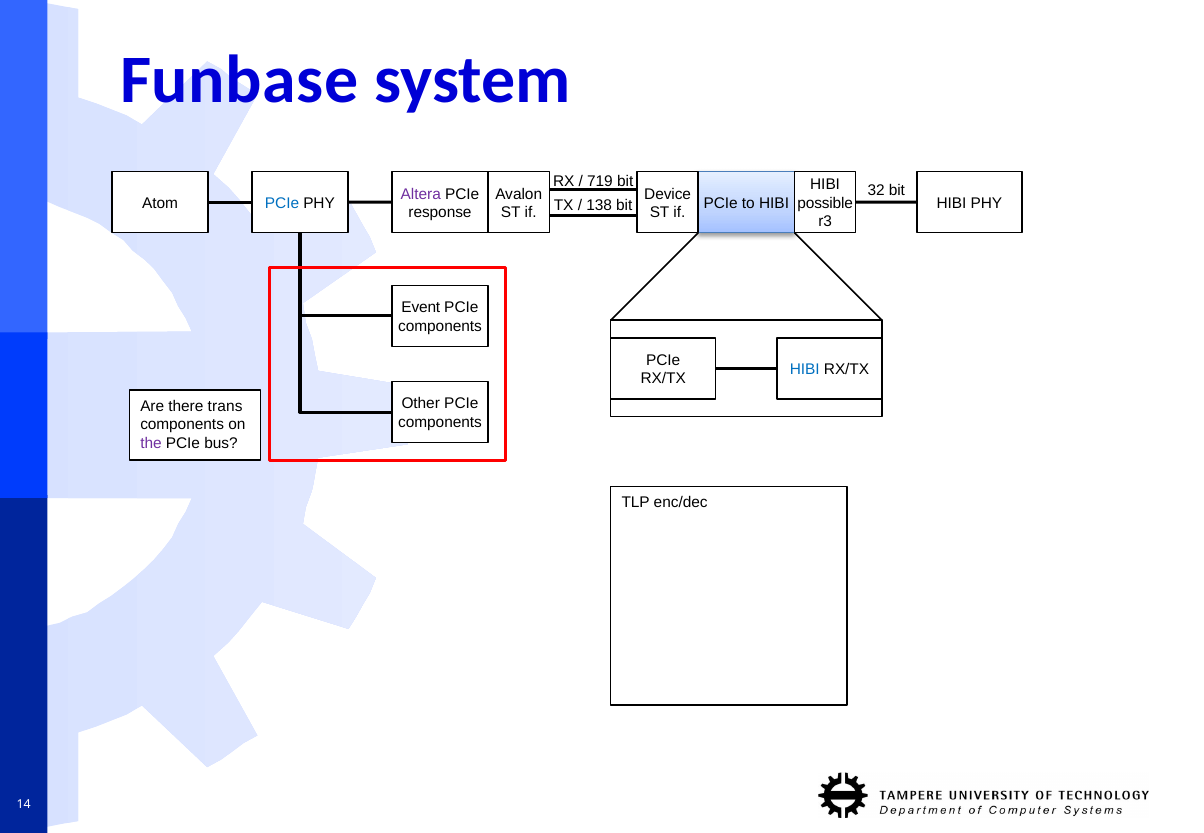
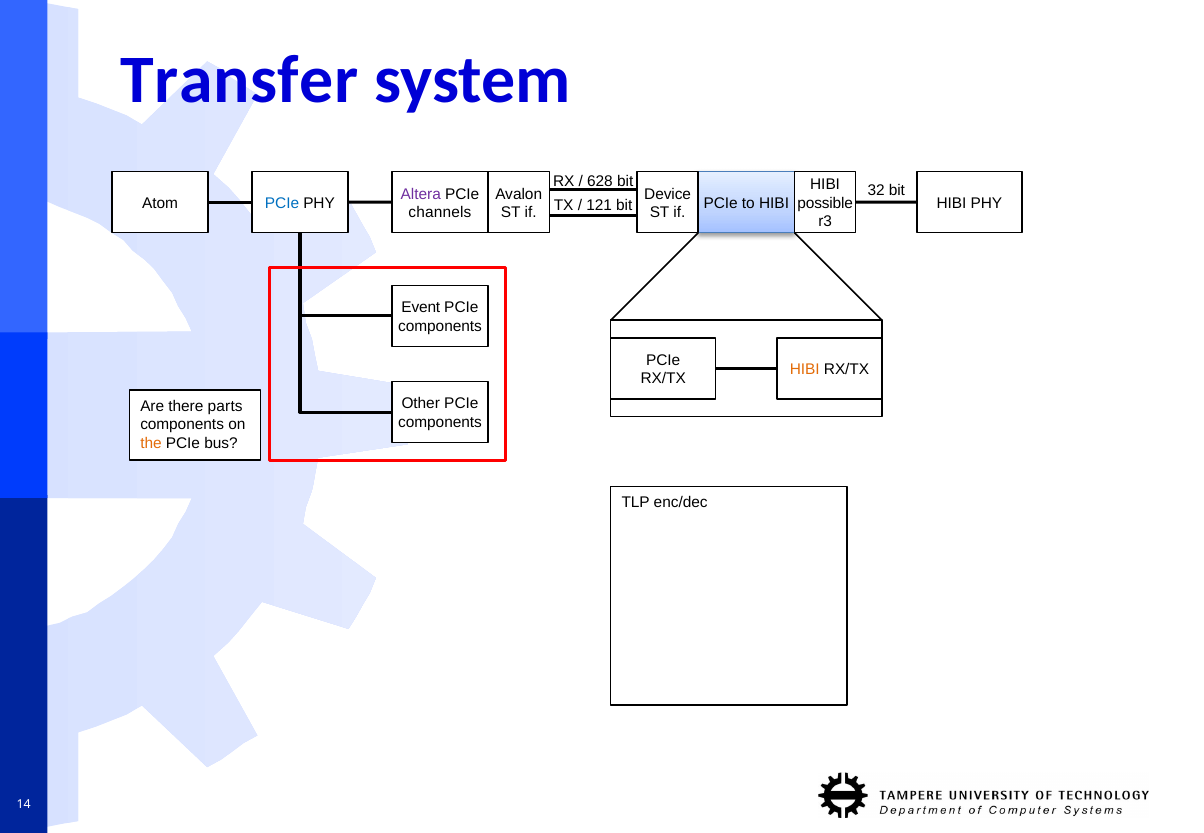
Funbase: Funbase -> Transfer (239, 80)
719: 719 -> 628 (600, 181)
138: 138 -> 121 (599, 206)
response: response -> channels (440, 213)
HIBI colour: blue -> orange (805, 370)
trans: trans -> parts (225, 407)
the colour: purple -> orange (151, 444)
